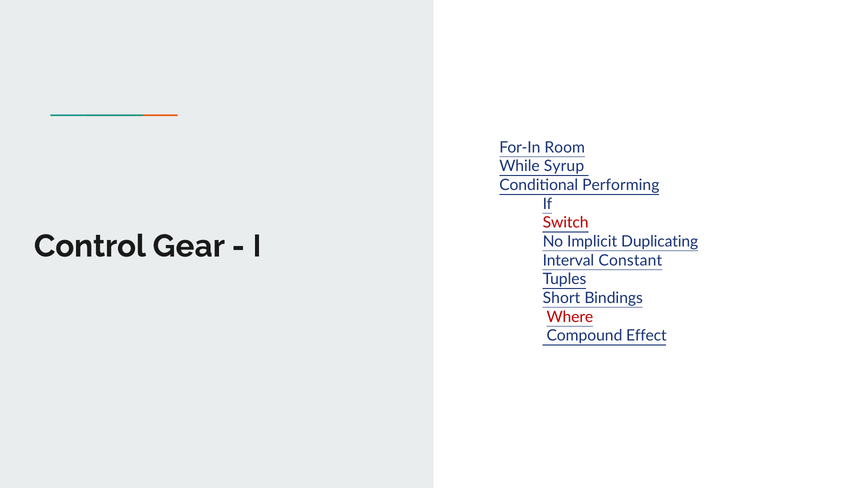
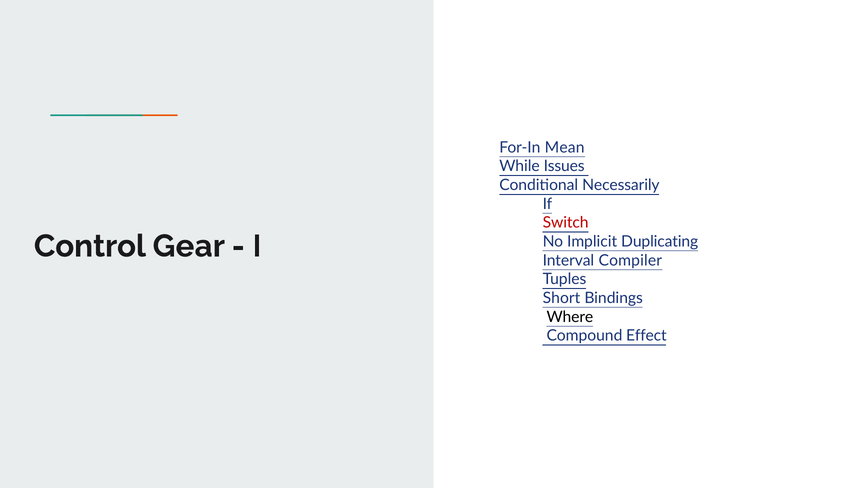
Room: Room -> Mean (565, 147)
Syrup: Syrup -> Issues (564, 166)
Performing: Performing -> Necessarily (621, 185)
Constant: Constant -> Compiler (630, 260)
Where colour: red -> black (570, 317)
